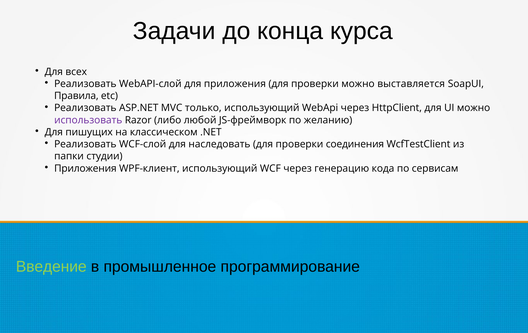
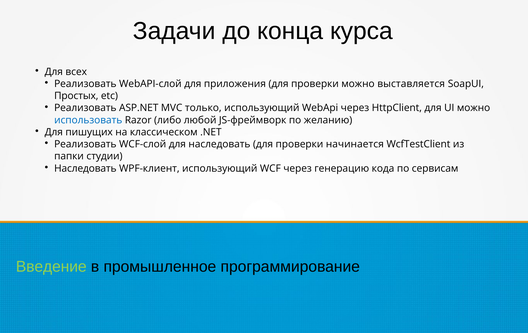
Правила: Правила -> Простых (76, 96)
использовать colour: purple -> blue (88, 120)
соединения: соединения -> начинается (355, 144)
Приложения: Приложения -> Наследовать (85, 168)
